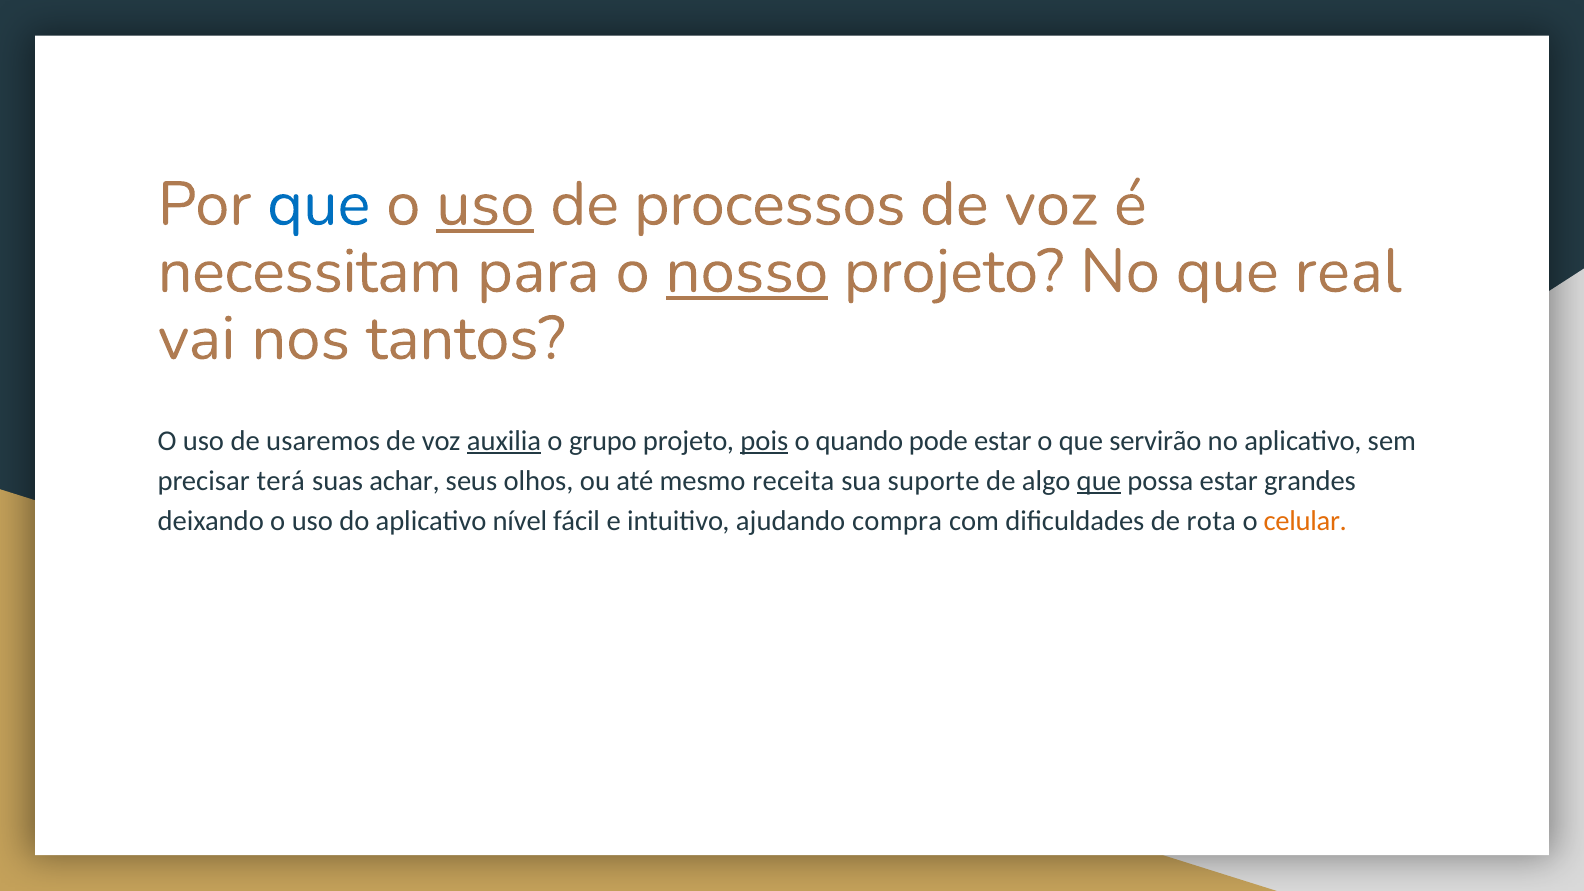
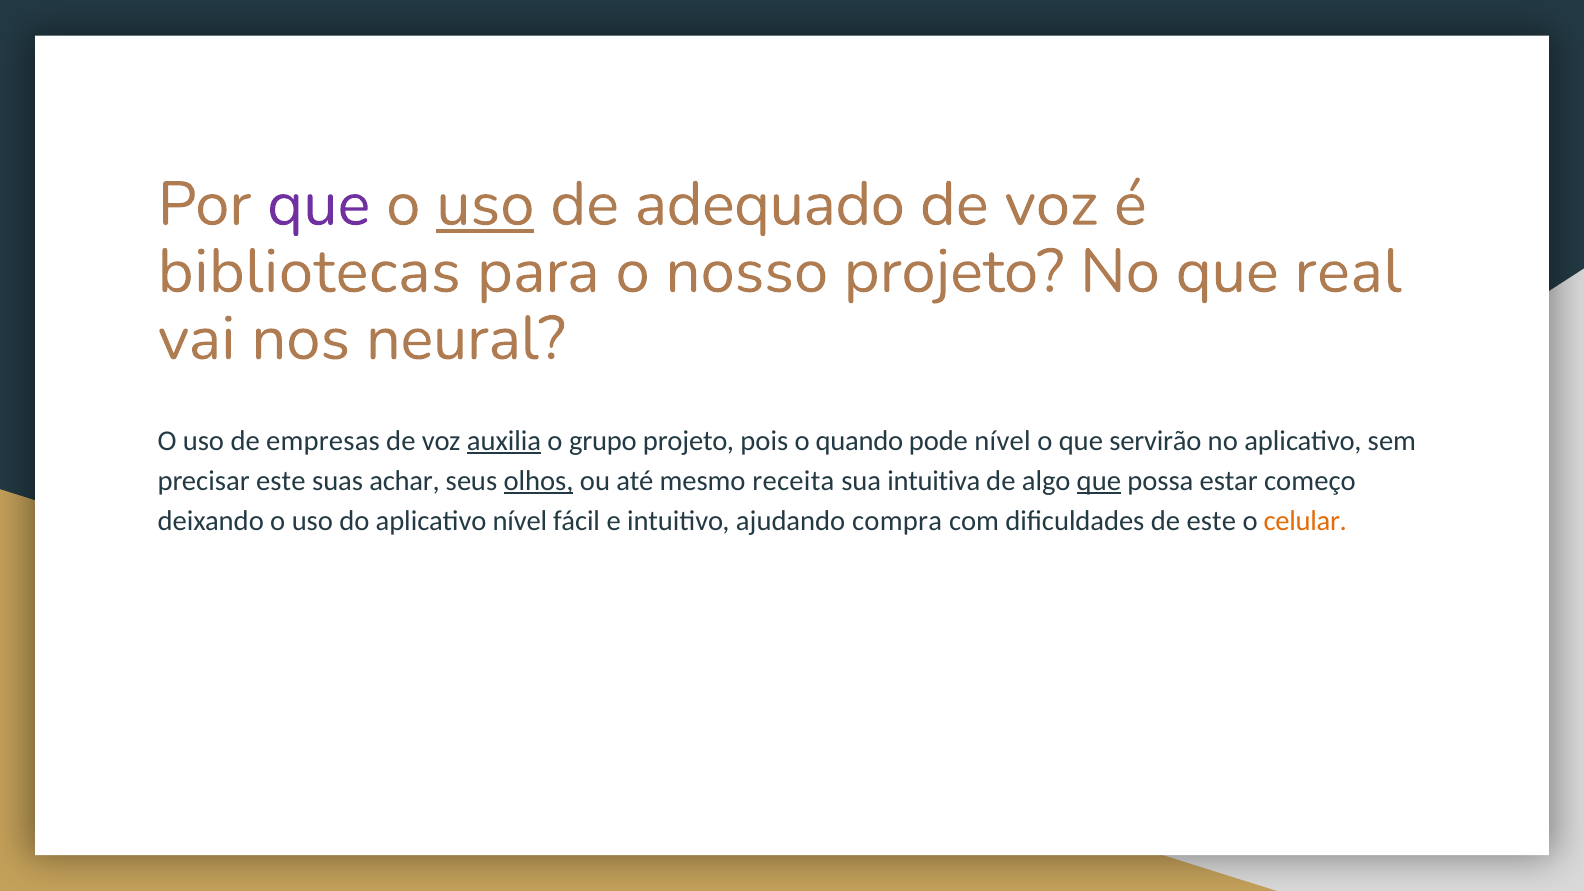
que colour: blue -> purple (319, 204)
processos: processos -> adequado (770, 204)
necessitam: necessitam -> bibliotecas (309, 271)
nosso underline: present -> none (747, 271)
tantos: tantos -> neural (466, 339)
usaremos: usaremos -> empresas (323, 441)
pois underline: present -> none (764, 441)
pode estar: estar -> nível (1003, 441)
precisar terá: terá -> este (281, 481)
olhos underline: none -> present (539, 481)
suporte: suporte -> intuitiva (934, 481)
grandes: grandes -> começo (1310, 481)
de rota: rota -> este (1211, 521)
